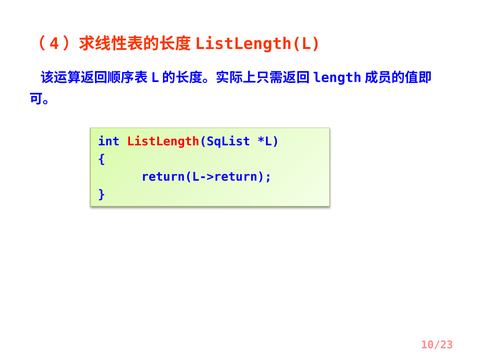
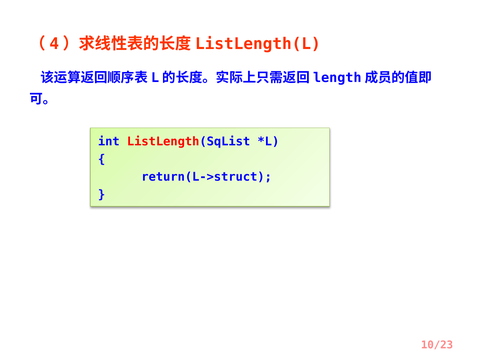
return(L->return: return(L->return -> return(L->struct (207, 177)
